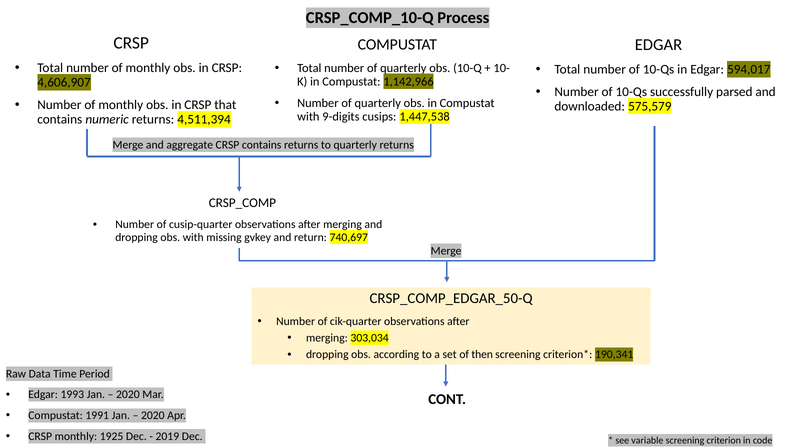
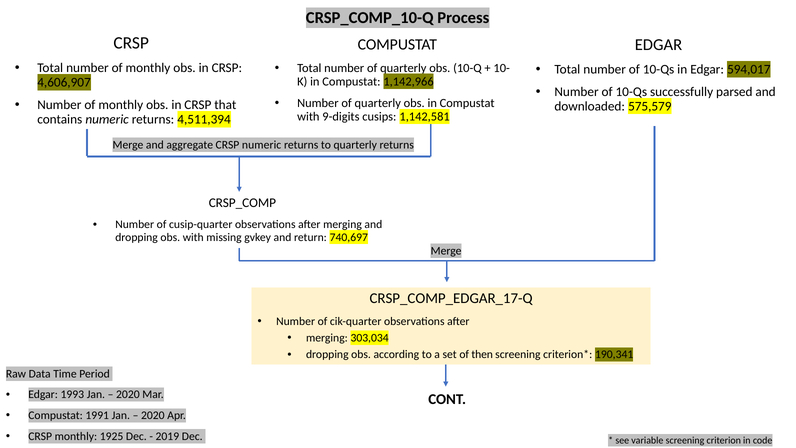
1,447,538: 1,447,538 -> 1,142,581 (425, 117)
CRSP contains: contains -> numeric (262, 145)
CRSP_COMP_EDGAR_50-Q: CRSP_COMP_EDGAR_50-Q -> CRSP_COMP_EDGAR_17-Q (451, 298)
